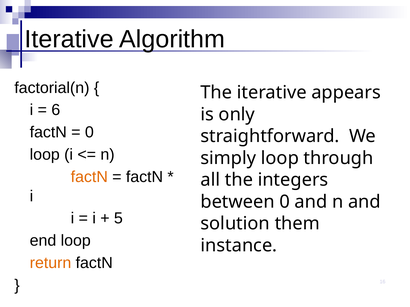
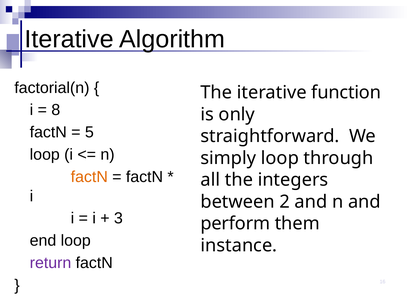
appears: appears -> function (346, 93)
6: 6 -> 8 (56, 110)
0: 0 -> 5 (89, 133)
between 0: 0 -> 2 (285, 202)
5: 5 -> 3 (118, 219)
solution: solution -> perform (235, 224)
return colour: orange -> purple (51, 263)
